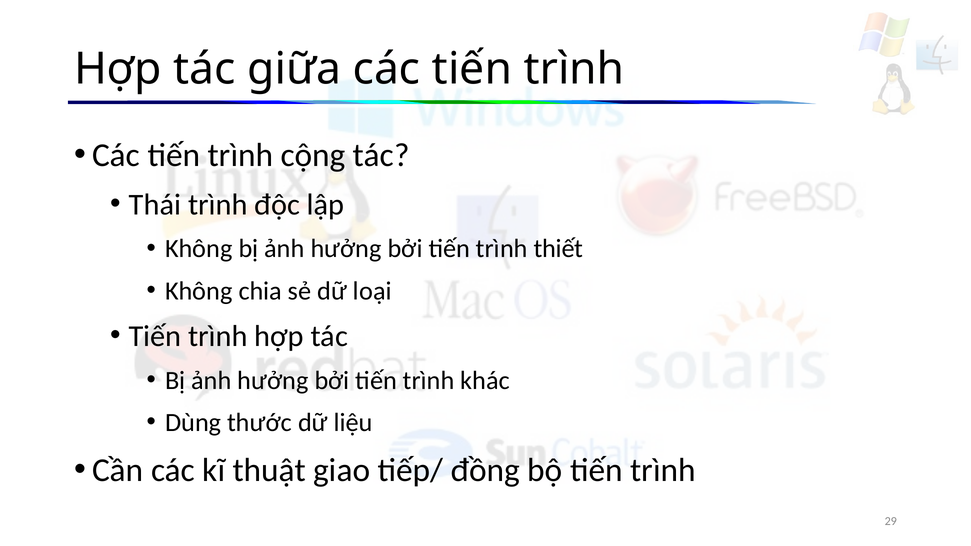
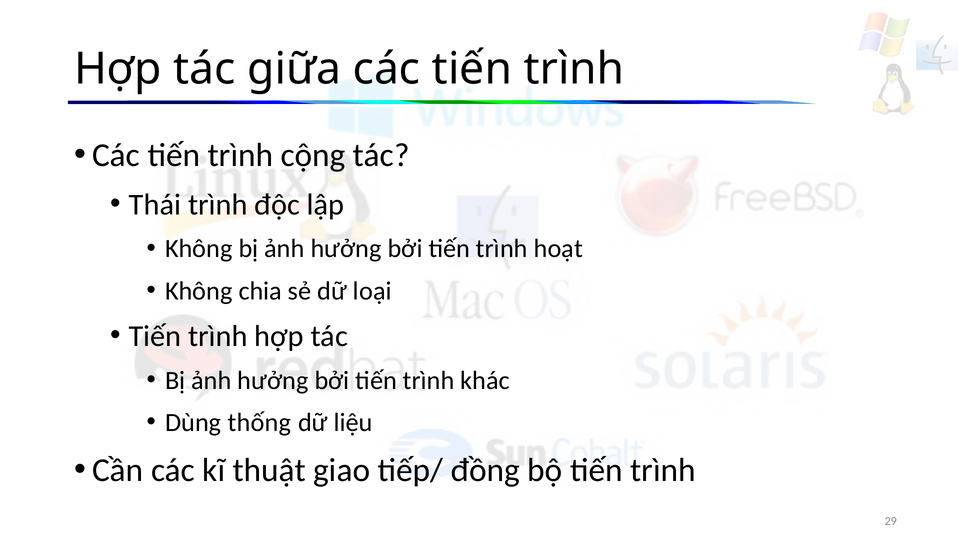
thiết: thiết -> hoạt (558, 249)
thước: thước -> thống (259, 423)
